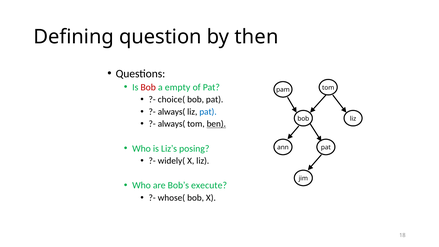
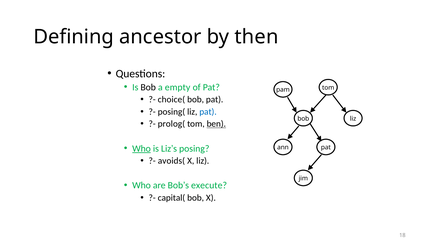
question: question -> ancestor (160, 37)
Bob colour: red -> black (148, 87)
always(: always( -> posing( (171, 112)
always(: always( -> prolog( (171, 124)
Who underline: none -> present (142, 148)
widely(: widely( -> avoids( (171, 161)
whose(: whose( -> capital( (171, 198)
